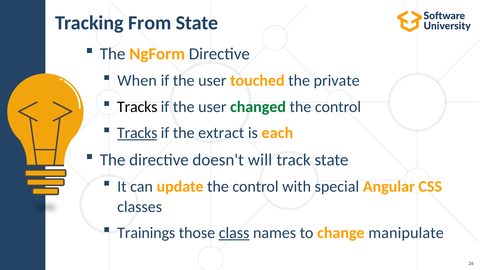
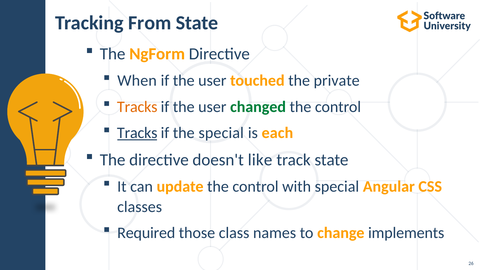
Tracks colour: black -> orange (137, 107)
the extract: extract -> special (221, 133)
will: will -> like (260, 160)
Trainings: Trainings -> Required (146, 233)
class underline: present -> none (234, 233)
manipulate: manipulate -> implements (406, 233)
